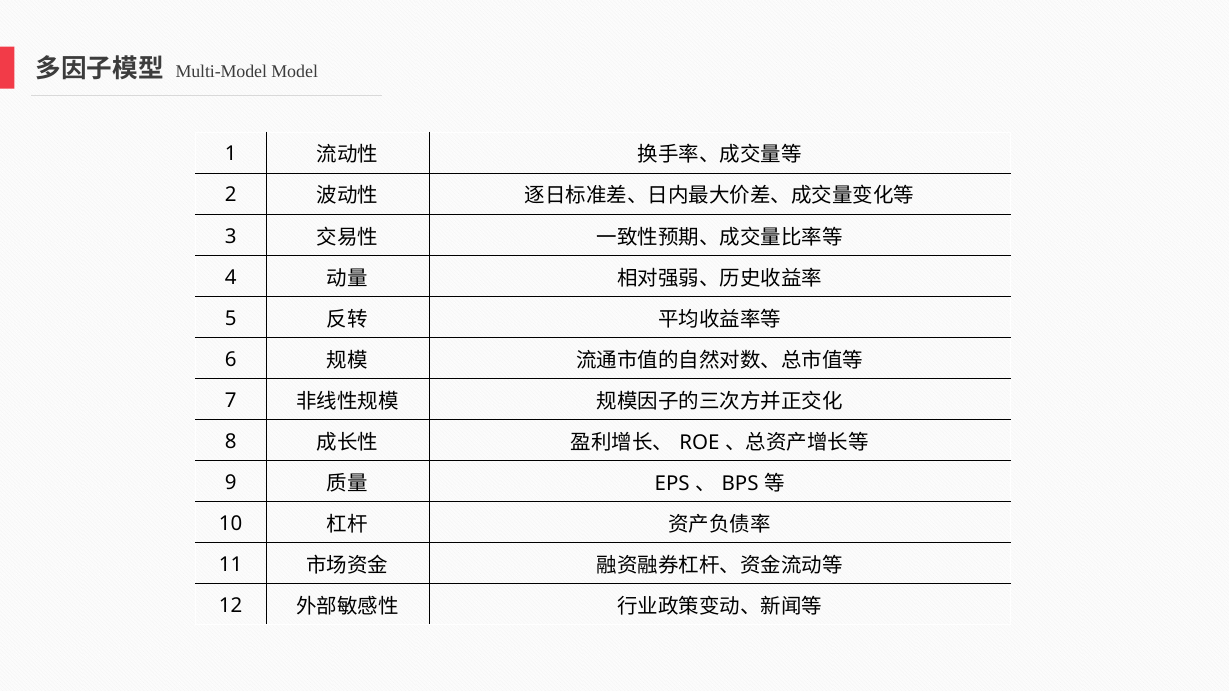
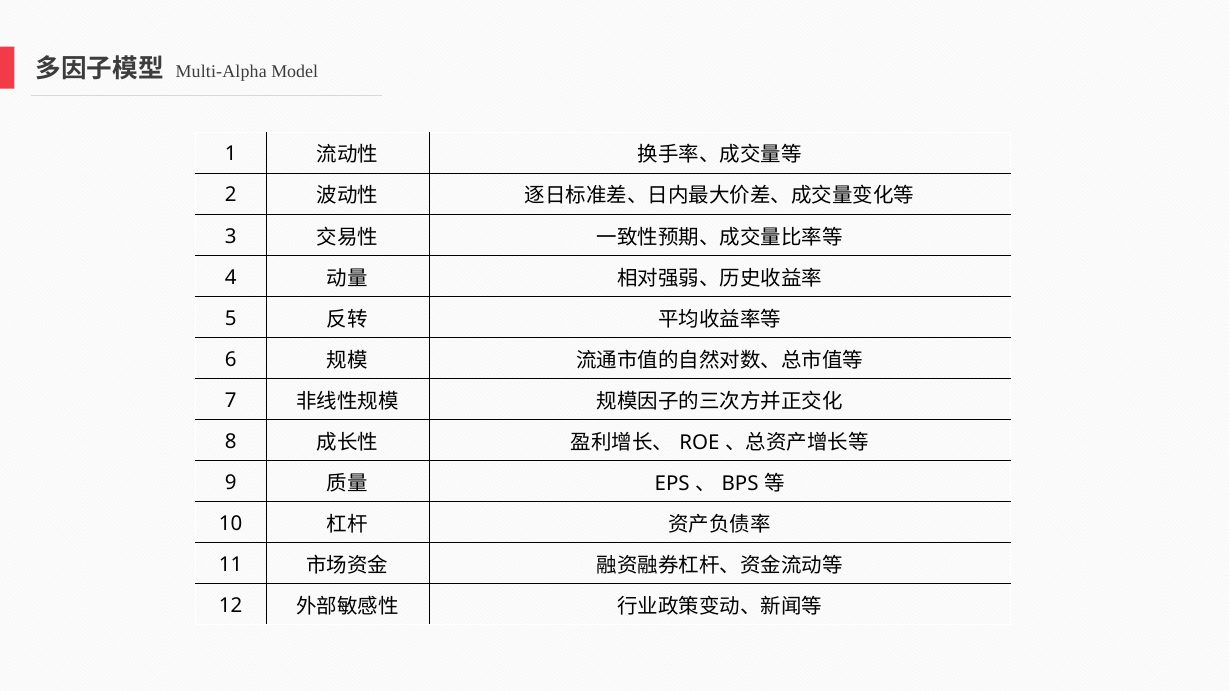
Multi-Model: Multi-Model -> Multi-Alpha (221, 71)
